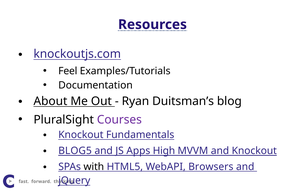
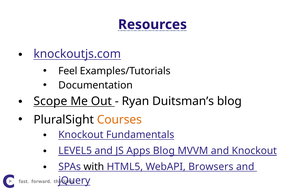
About: About -> Scope (50, 101)
Courses colour: purple -> orange (119, 119)
BLOG5: BLOG5 -> LEVEL5 (75, 150)
Apps High: High -> Blog (164, 150)
